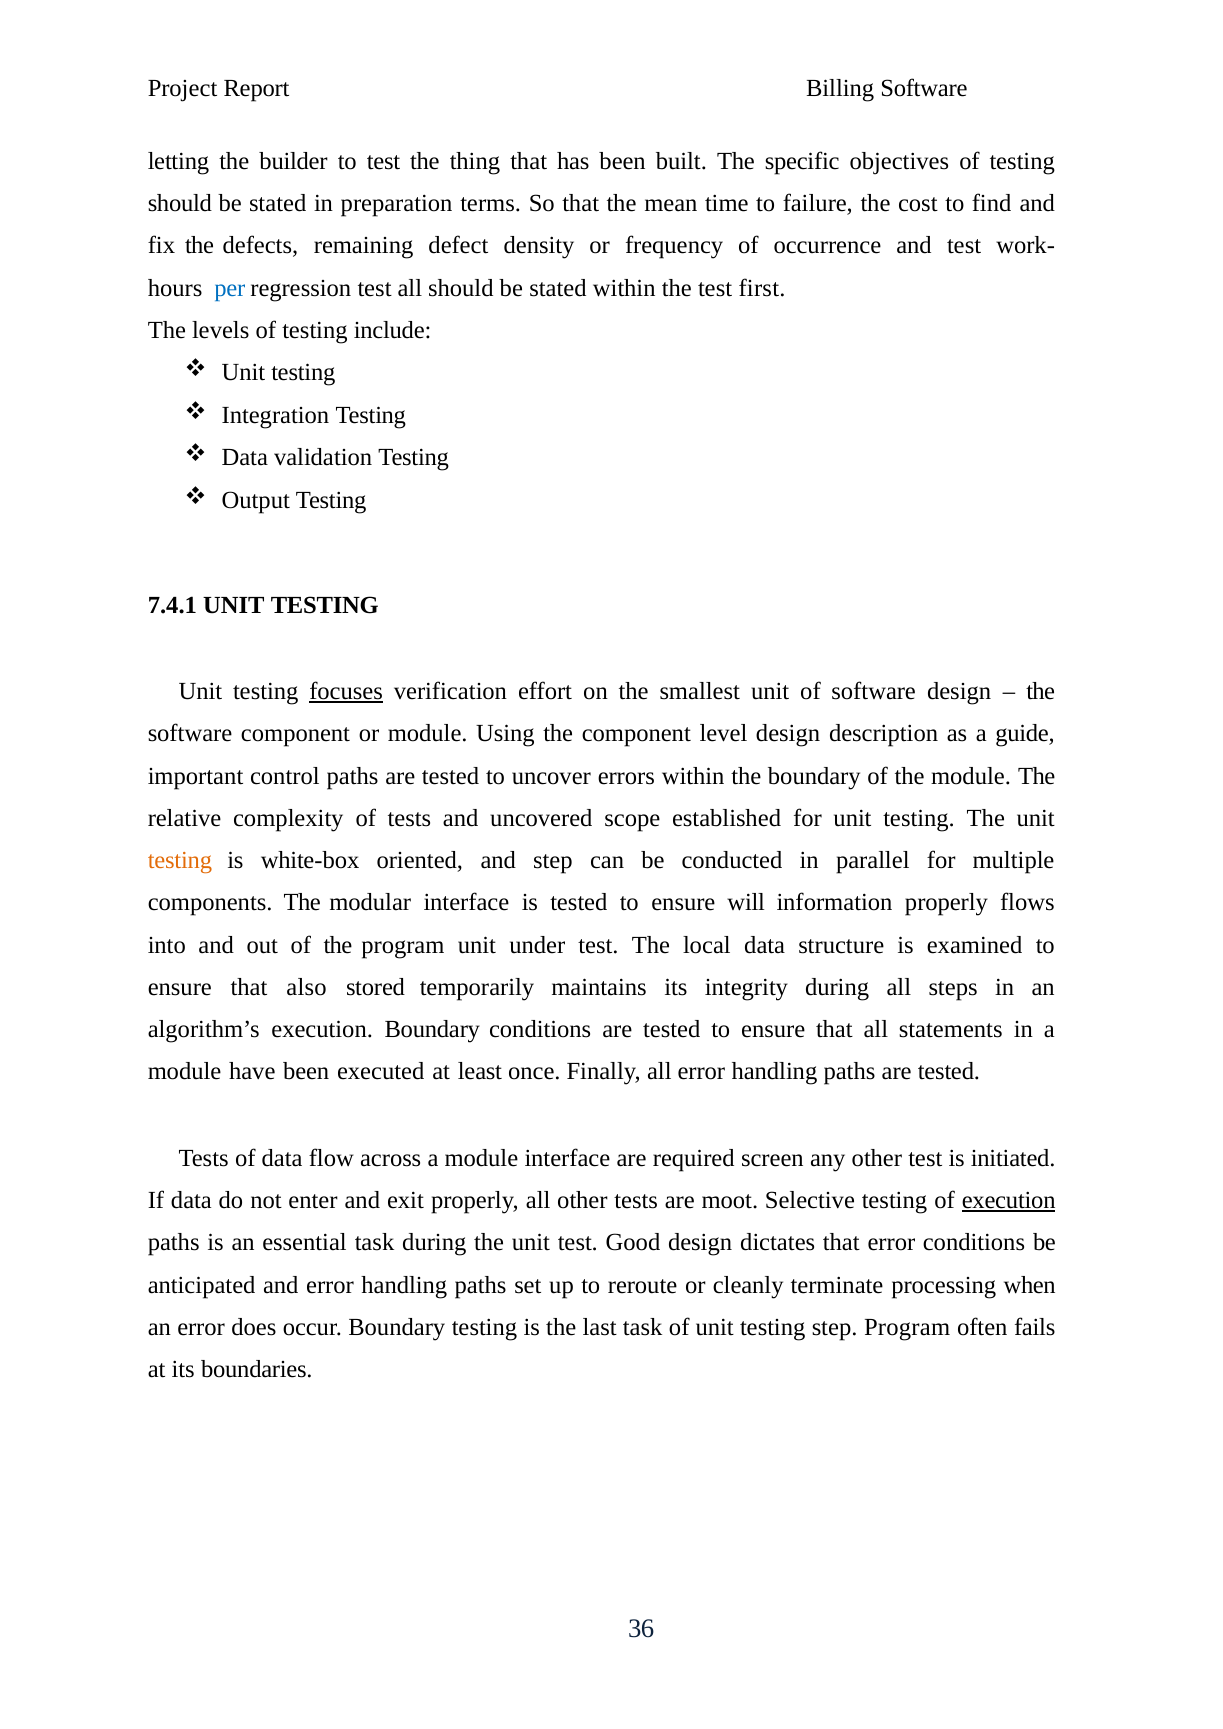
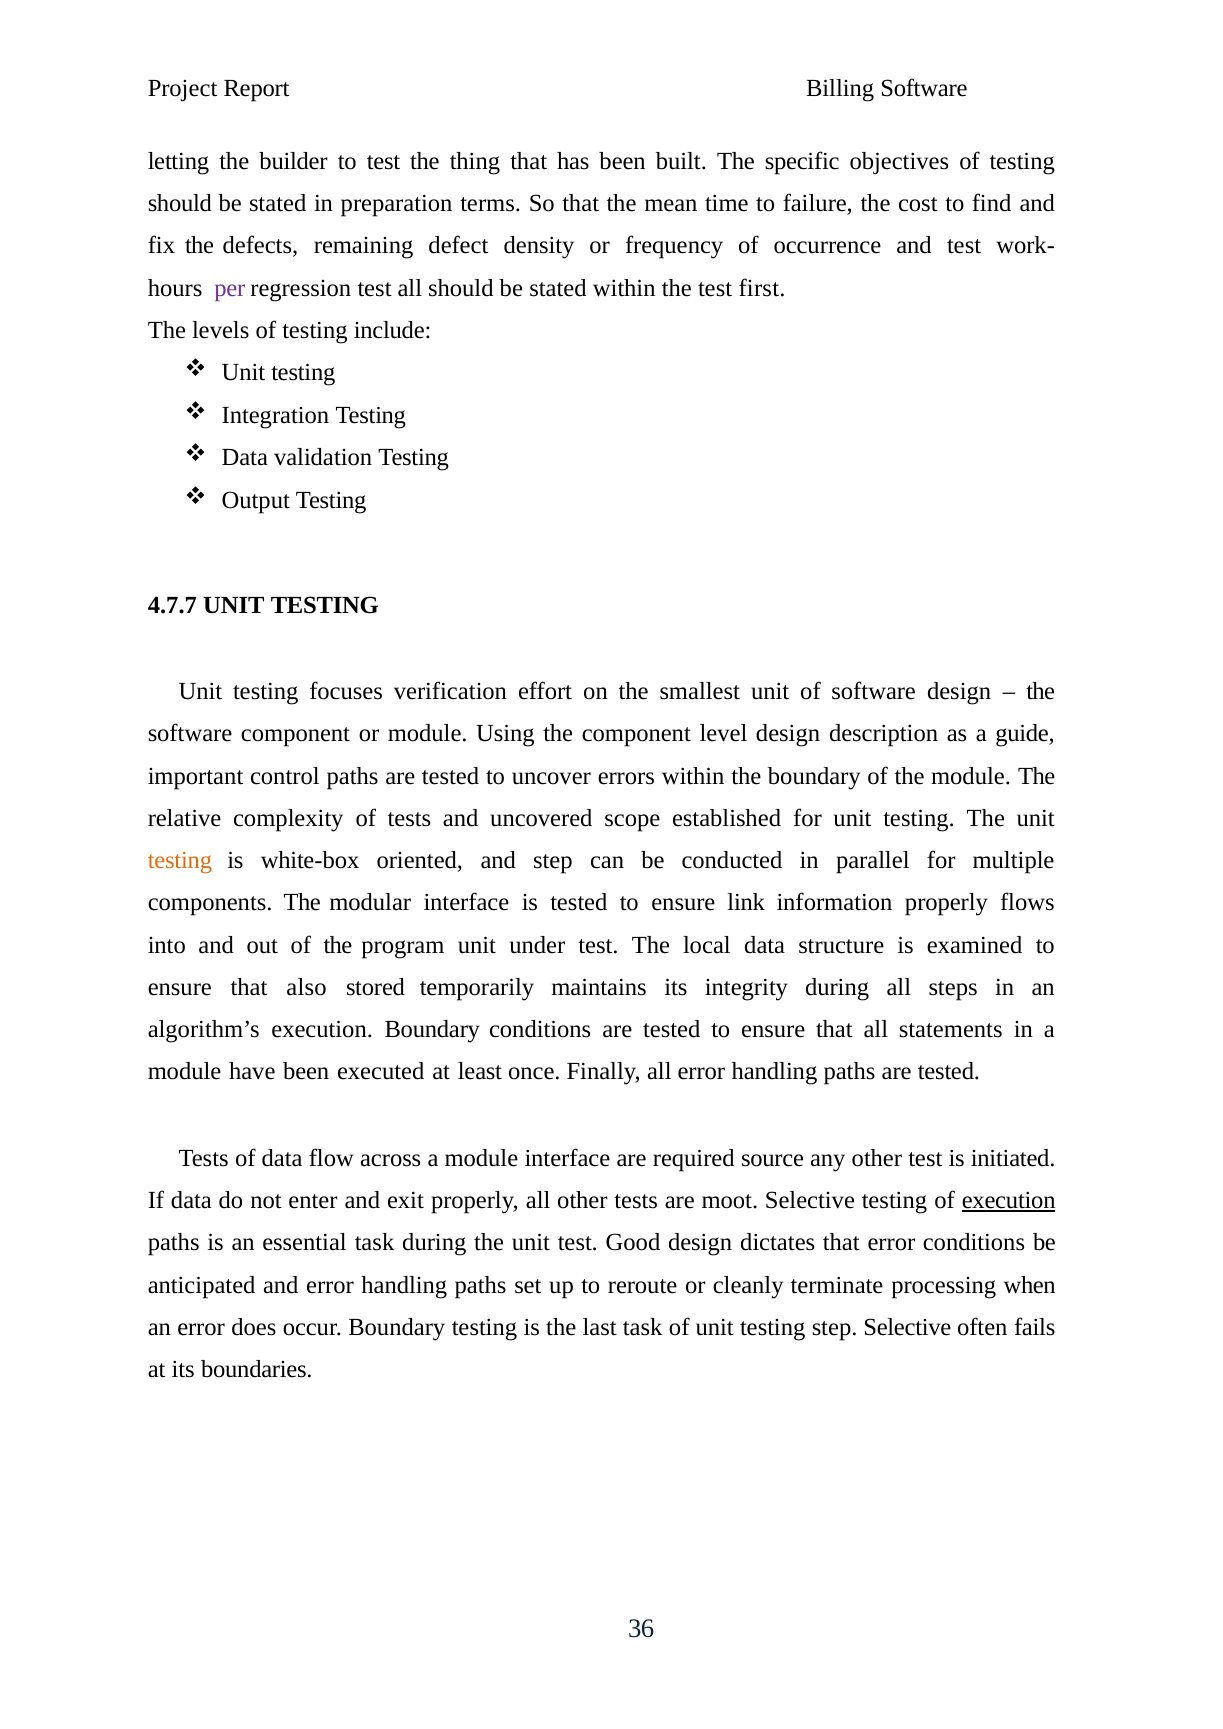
per colour: blue -> purple (230, 288)
7.4.1: 7.4.1 -> 4.7.7 (172, 605)
focuses underline: present -> none (346, 692)
will: will -> link (746, 903)
screen: screen -> source (772, 1158)
step Program: Program -> Selective (907, 1327)
